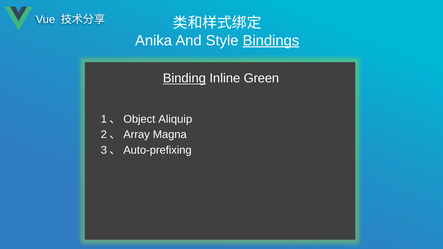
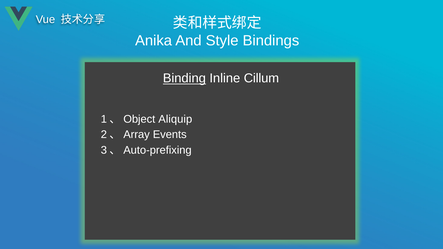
Bindings underline: present -> none (271, 41)
Green: Green -> Cillum (261, 78)
Magna: Magna -> Events (170, 135)
